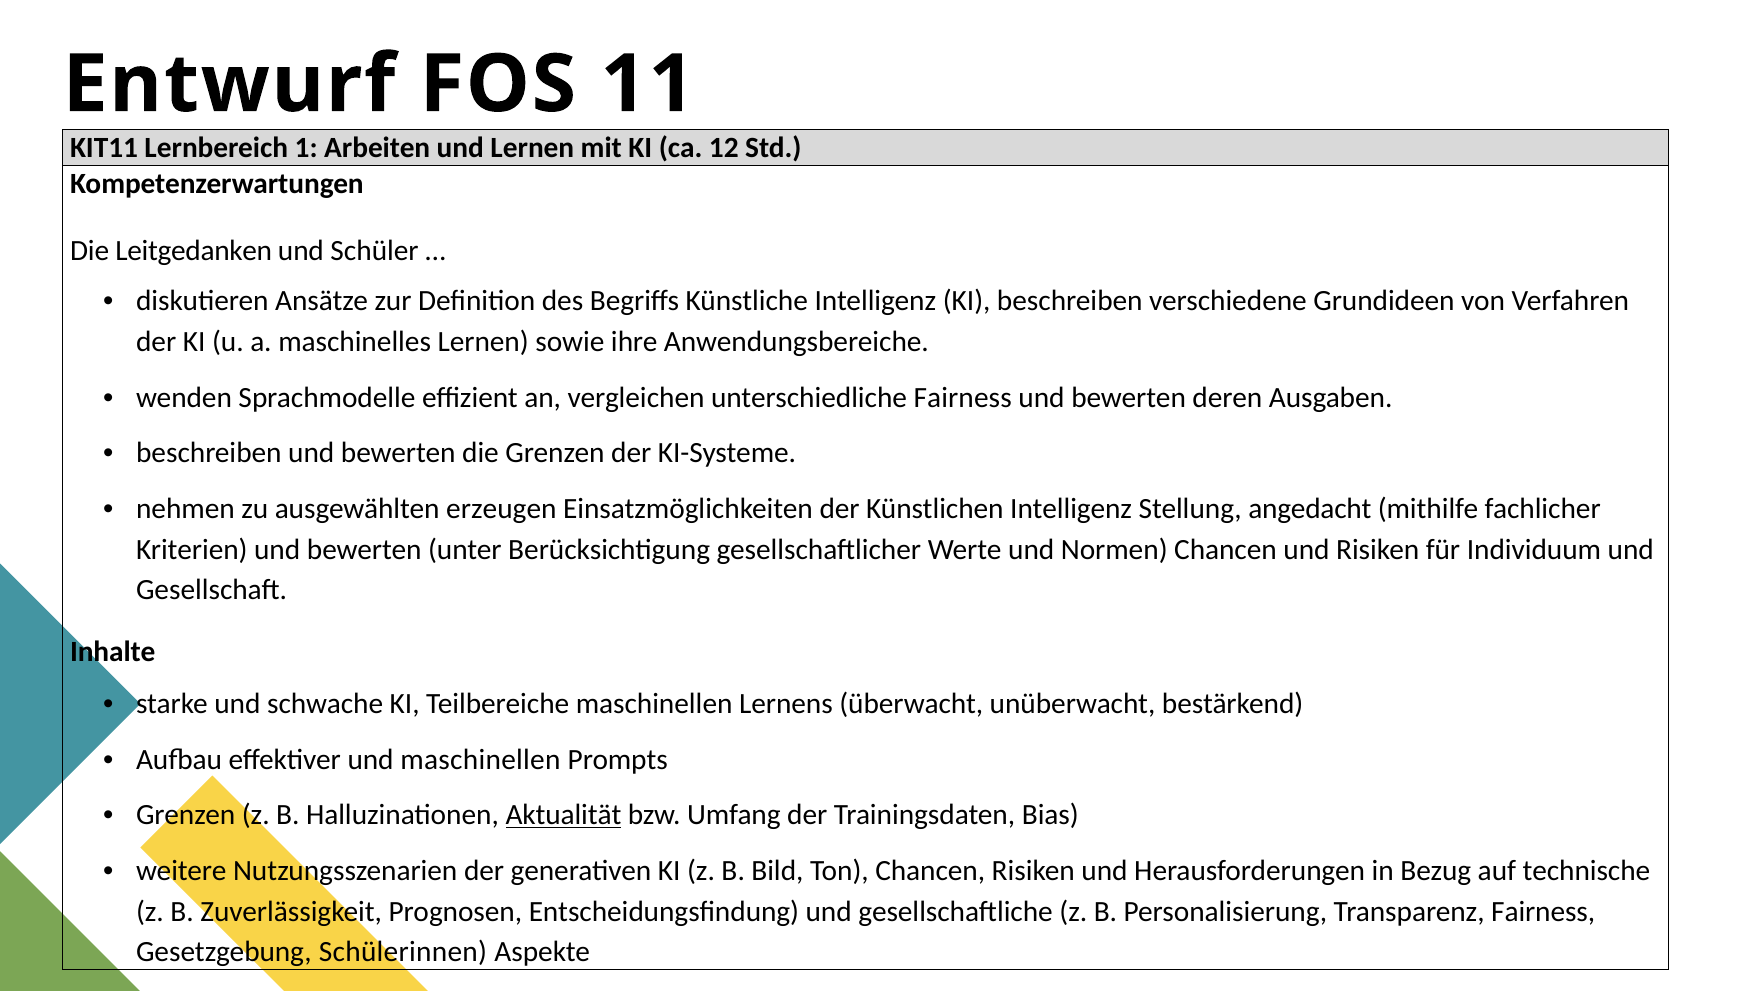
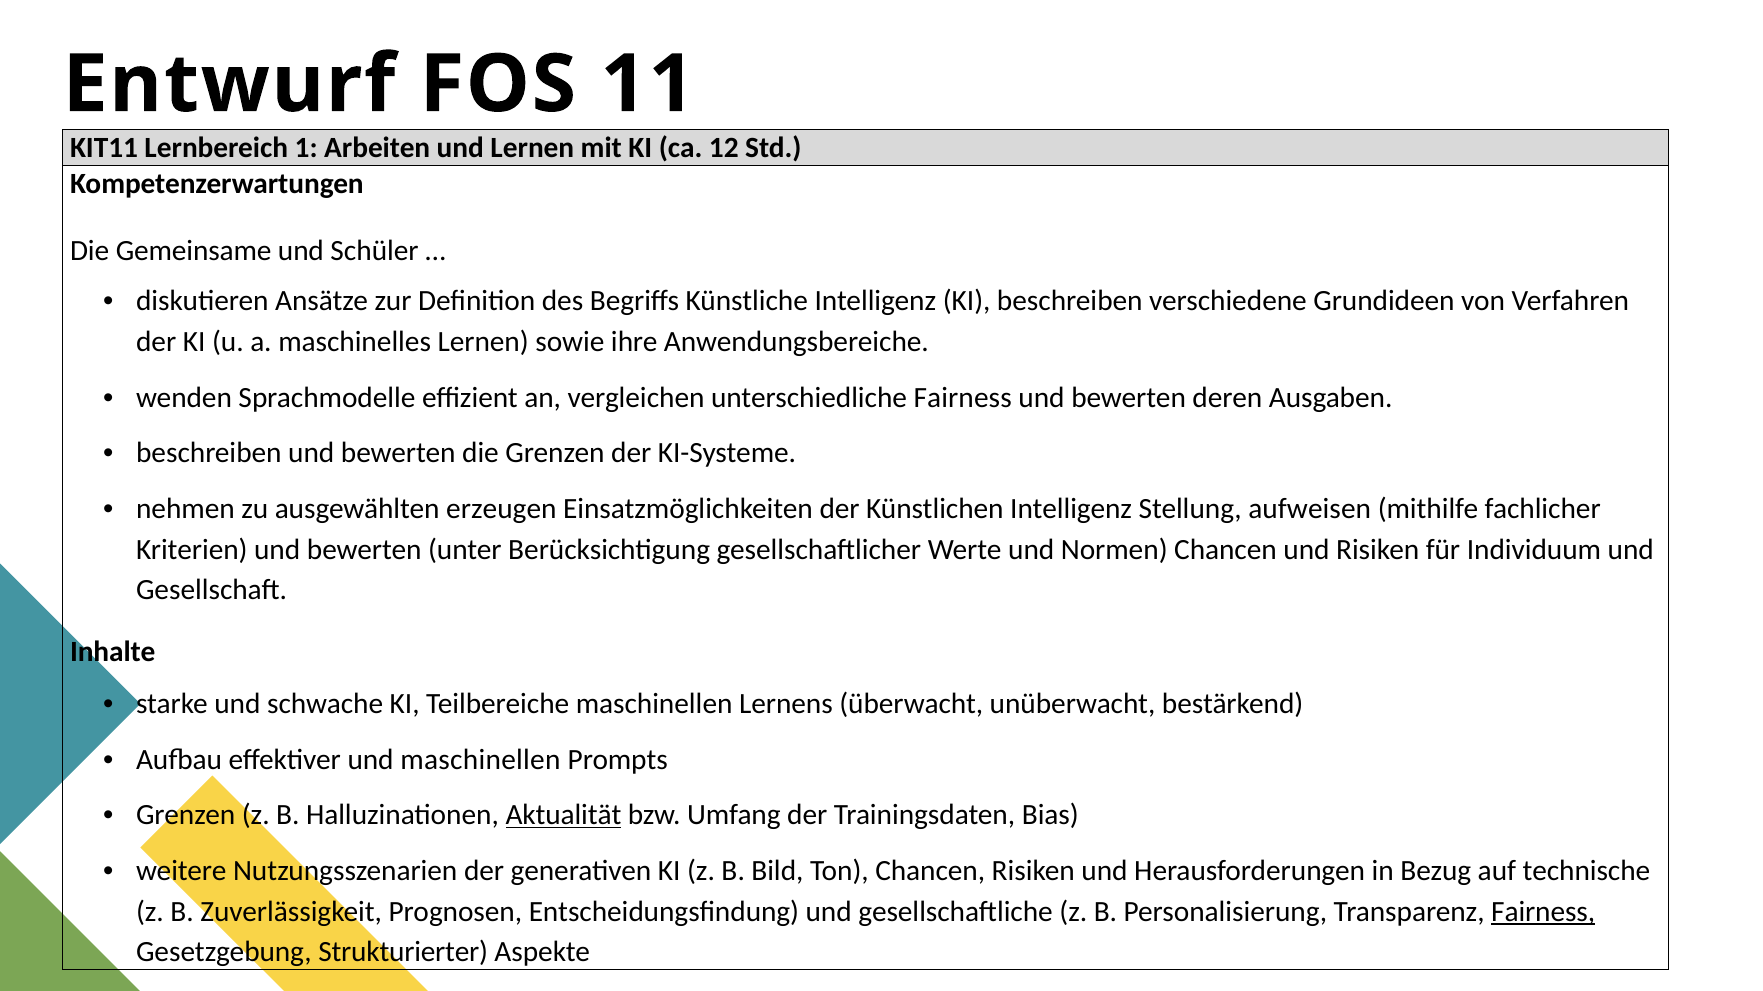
Leitgedanken: Leitgedanken -> Gemeinsame (194, 251)
angedacht: angedacht -> aufweisen (1310, 509)
Fairness underline: none -> present (1543, 912)
Schülerinnen: Schülerinnen -> Strukturierter (403, 953)
